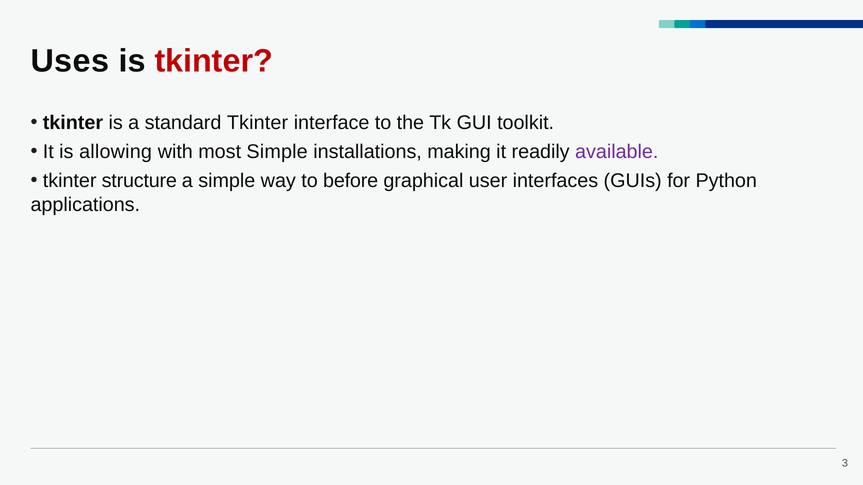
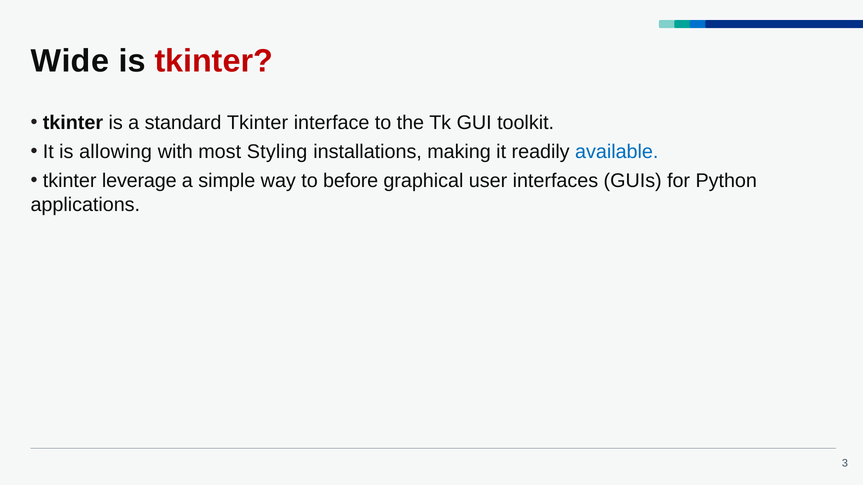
Uses: Uses -> Wide (70, 61)
most Simple: Simple -> Styling (277, 152)
available colour: purple -> blue (617, 152)
structure: structure -> leverage (139, 181)
